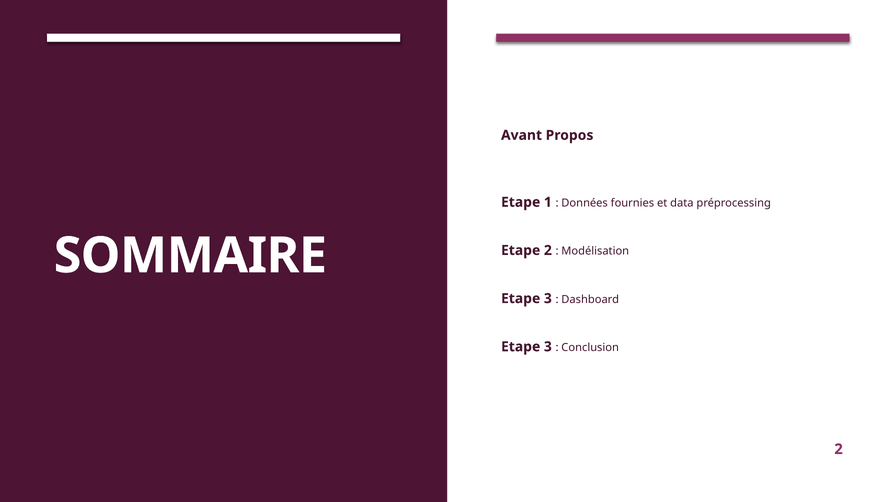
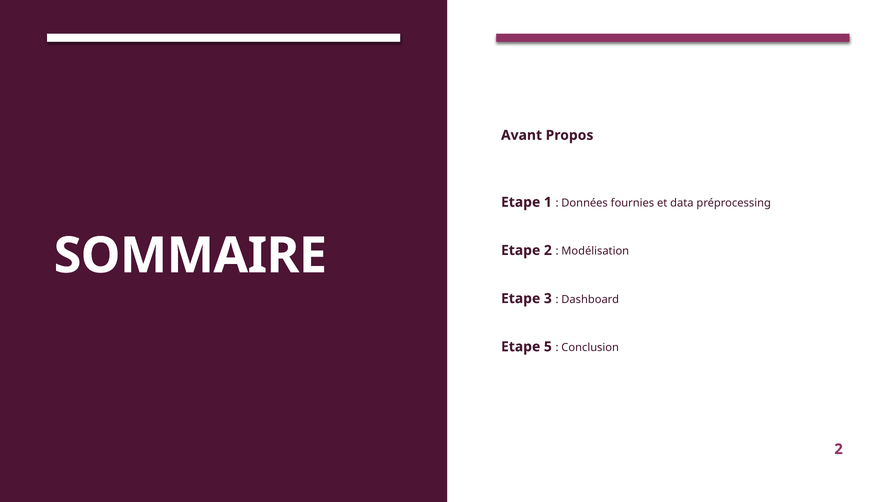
3: 3 -> 5 (548, 347)
